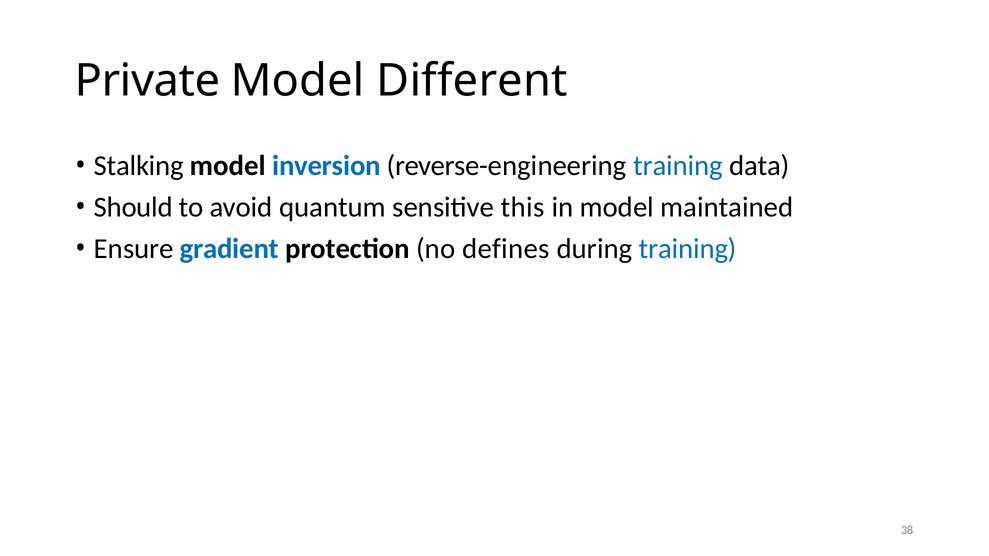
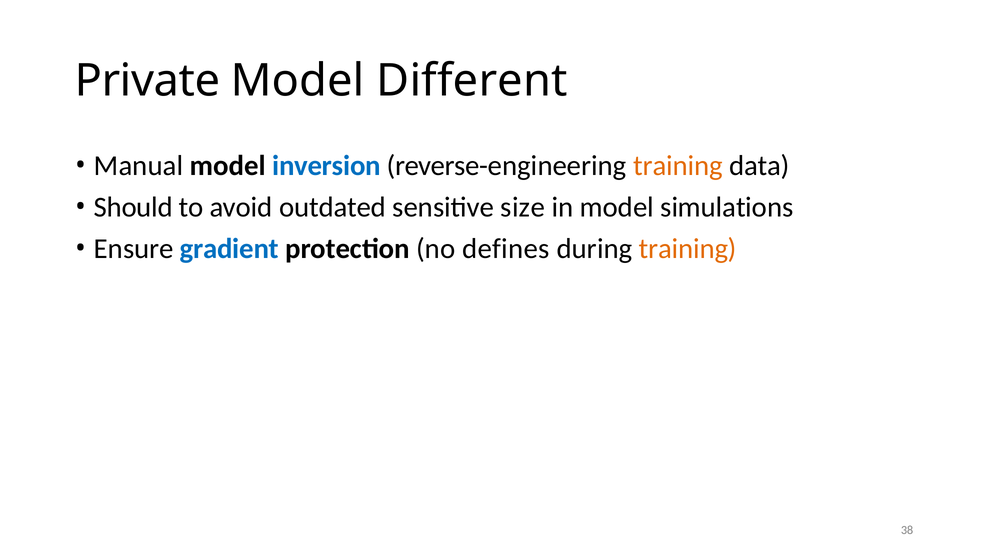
Stalking: Stalking -> Manual (139, 166)
training colour: blue -> orange (678, 166)
quantum: quantum -> outdated (333, 207)
this: this -> size (523, 207)
maintained: maintained -> simulations (727, 207)
training colour: blue -> orange (688, 249)
